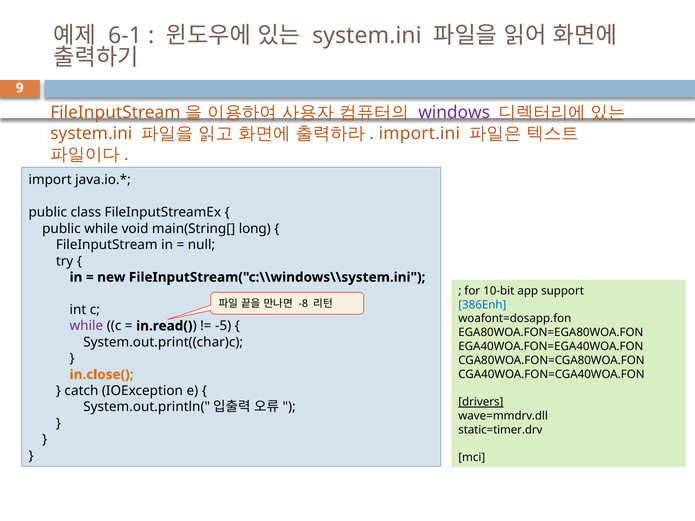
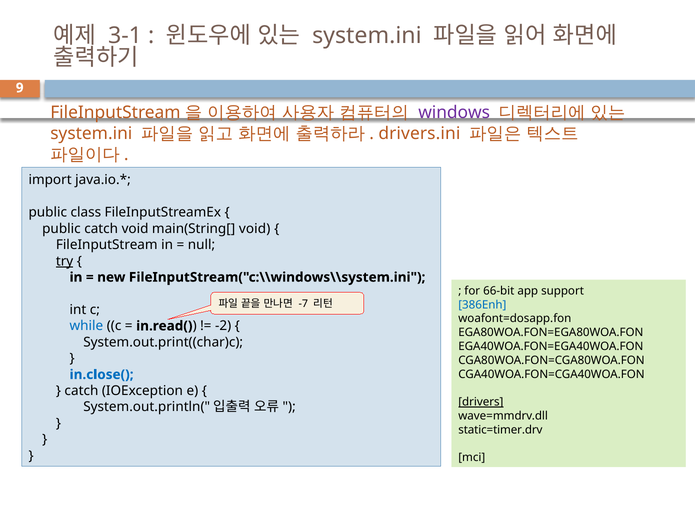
6-1: 6-1 -> 3-1 (125, 36)
import.ini: import.ini -> drivers.ini (419, 134)
public while: while -> catch (101, 229)
main(String[ long: long -> void (255, 229)
try underline: none -> present (65, 261)
10-bit: 10-bit -> 66-bit (499, 291)
-8: -8 -> -7 (303, 304)
while colour: purple -> blue (86, 326)
-5: -5 -> -2 (223, 326)
in.close( colour: orange -> blue (102, 375)
